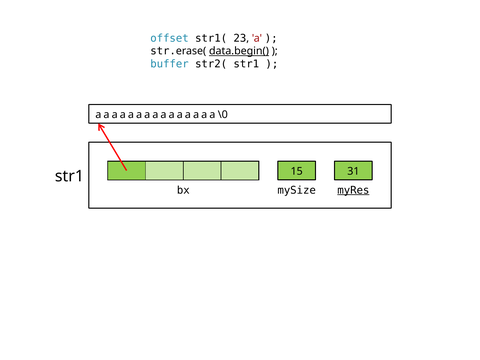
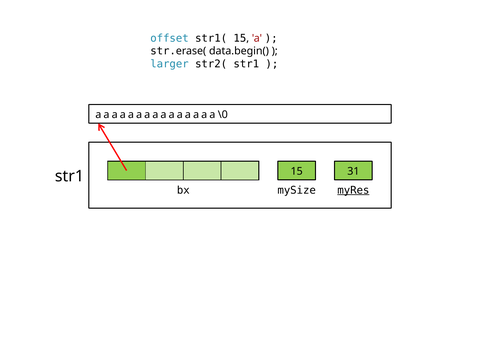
str1( 23: 23 -> 15 (240, 38)
data.begin( underline: present -> none (239, 51)
buffer: buffer -> larger (170, 64)
